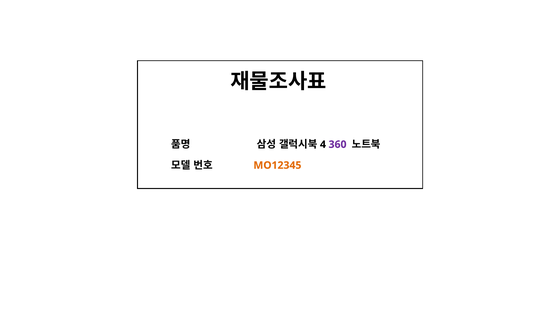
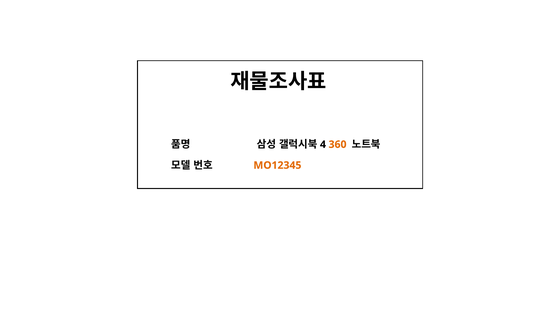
360 colour: purple -> orange (338, 145)
